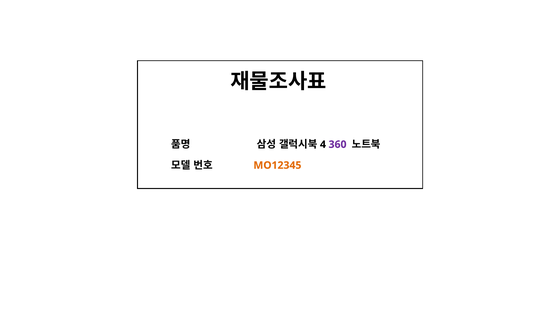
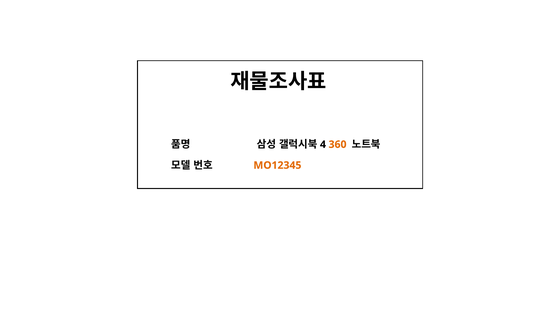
360 colour: purple -> orange (338, 145)
